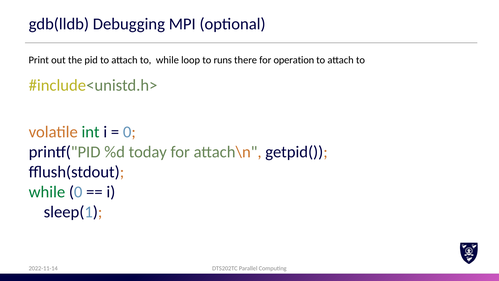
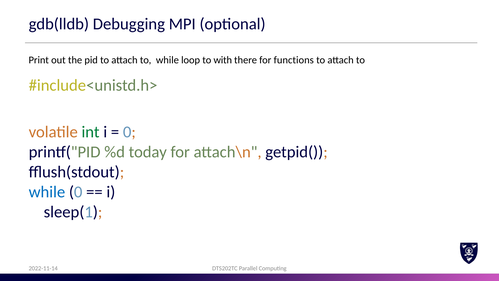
runs: runs -> with (223, 60)
operation: operation -> functions (294, 60)
while colour: green -> blue (47, 192)
